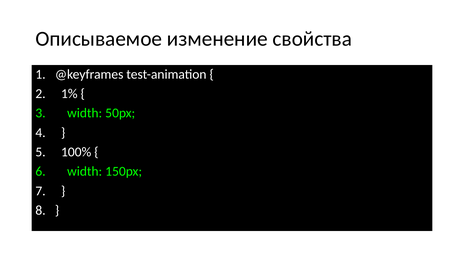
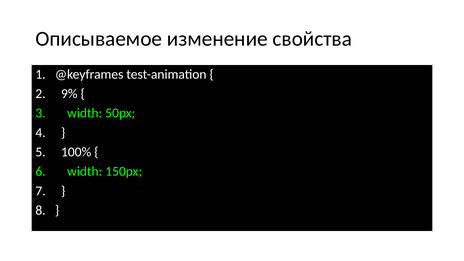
1%: 1% -> 9% (69, 94)
